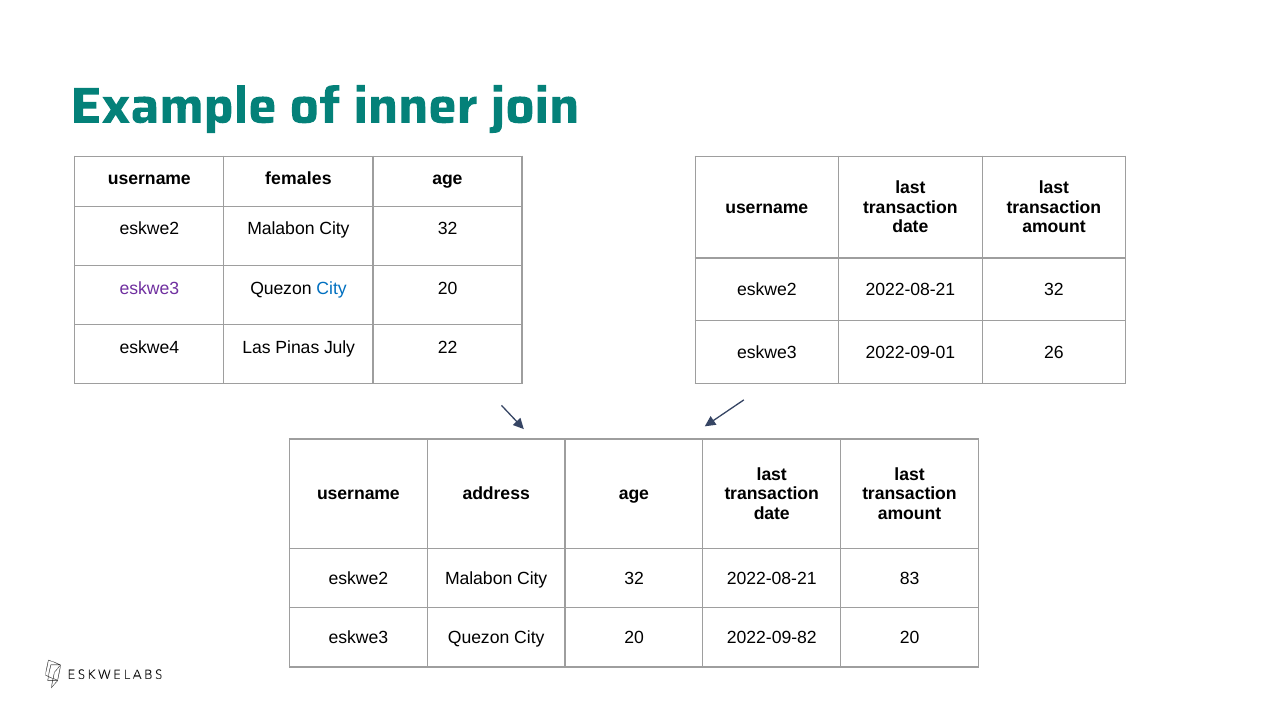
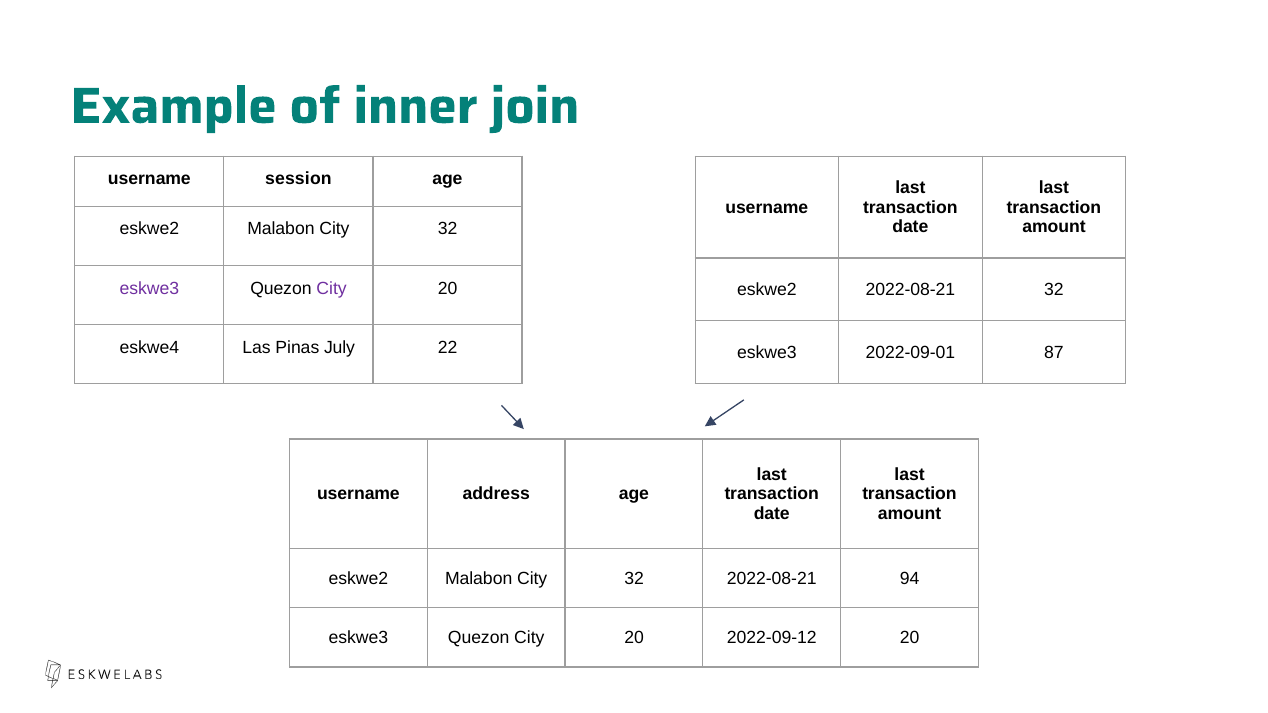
females: females -> session (298, 179)
City colour: blue -> purple (332, 288)
26: 26 -> 87 (1054, 353)
83: 83 -> 94 (910, 579)
2022-09-82: 2022-09-82 -> 2022-09-12 (772, 638)
